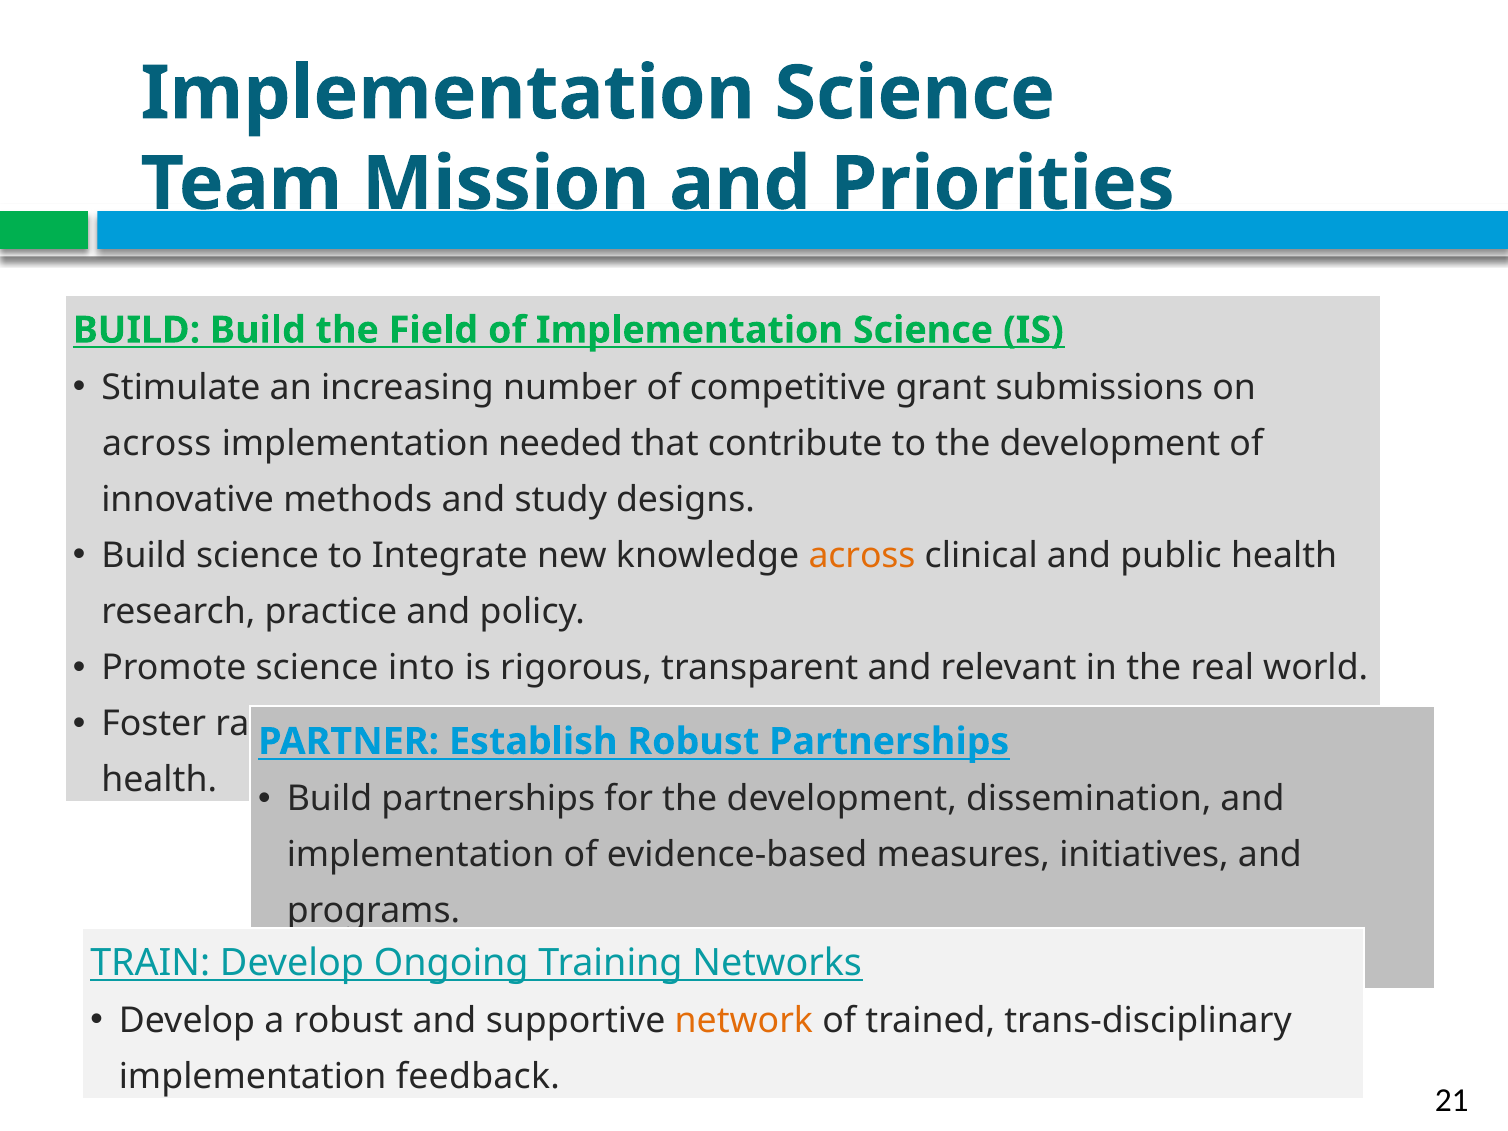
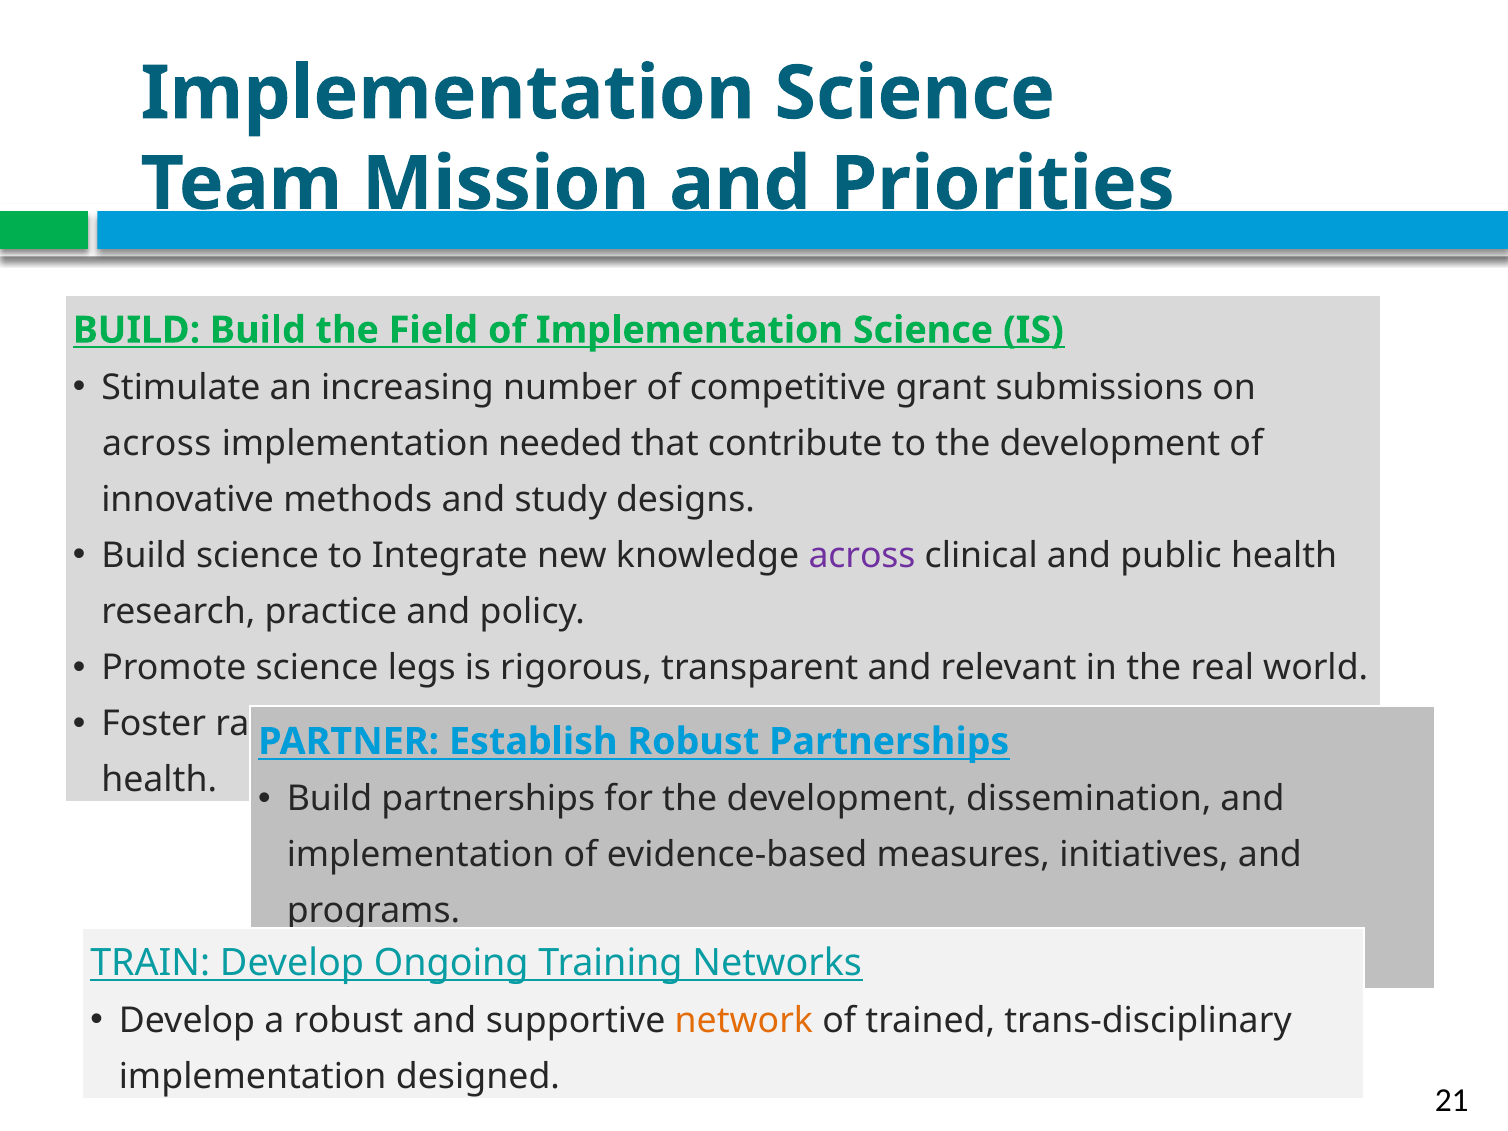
across colour: orange -> purple (862, 556)
into: into -> legs (422, 668)
feedback: feedback -> designed (478, 1077)
